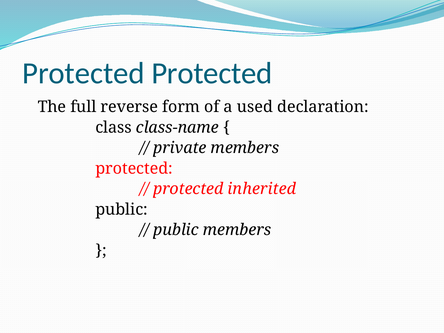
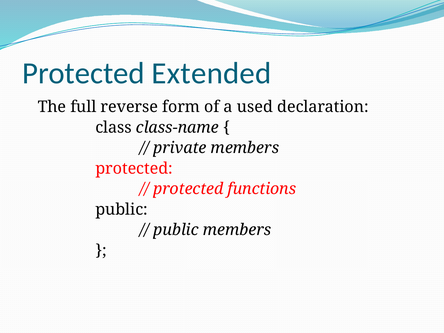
Protected Protected: Protected -> Extended (212, 73)
inherited: inherited -> functions (262, 189)
